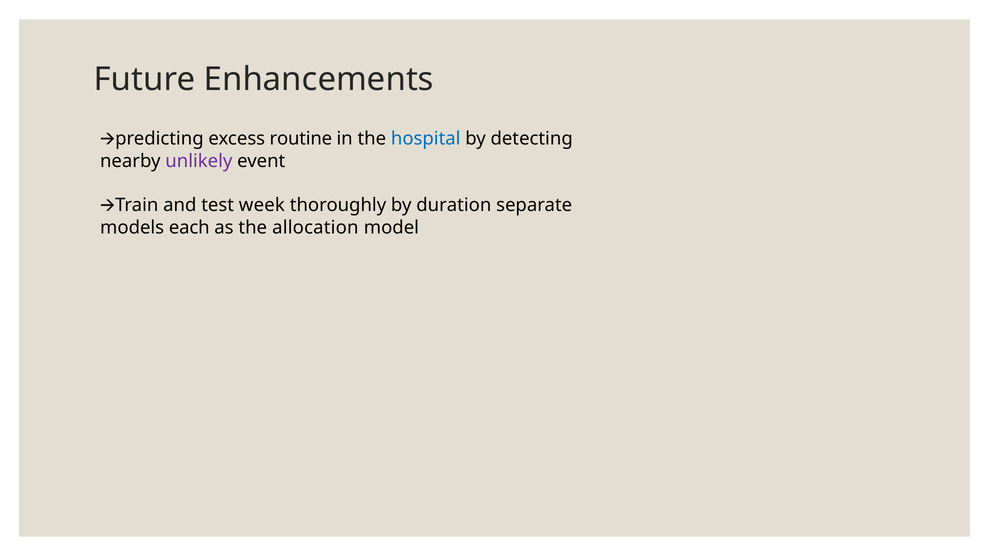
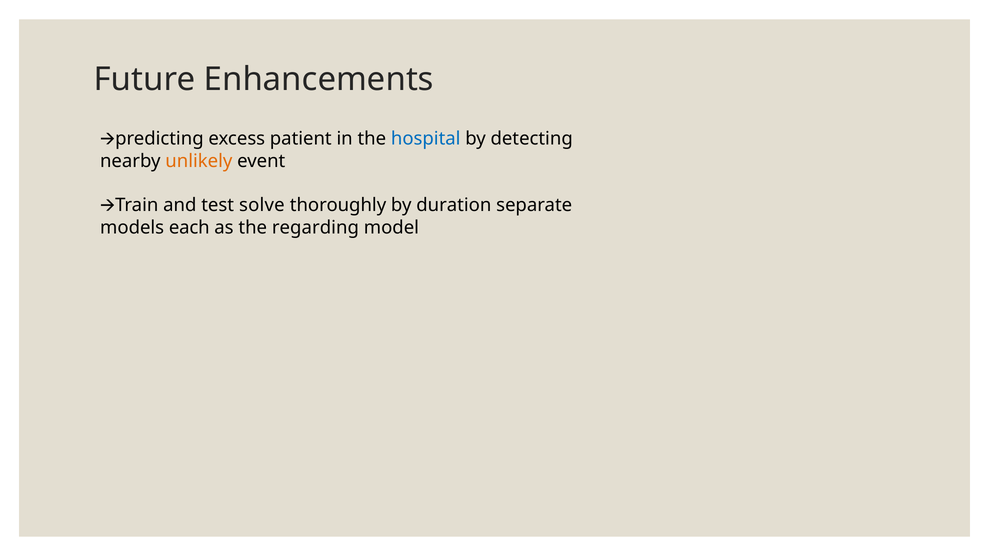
routine: routine -> patient (301, 139)
unlikely colour: purple -> orange (199, 161)
week: week -> solve (262, 205)
allocation: allocation -> regarding (315, 228)
